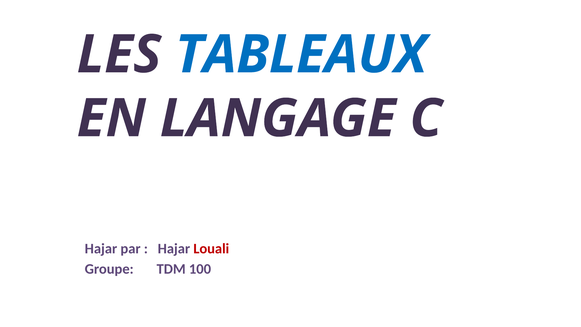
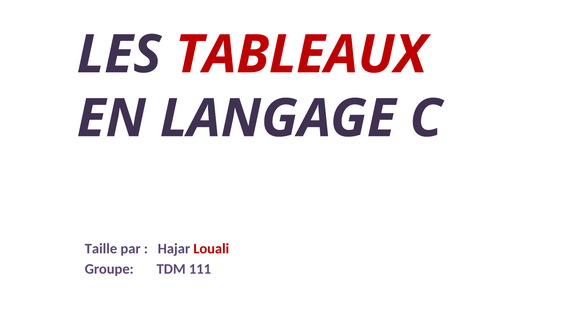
TABLEAUX colour: blue -> red (301, 55)
Hajar: Hajar -> Taille (101, 248)
100: 100 -> 111 (200, 269)
